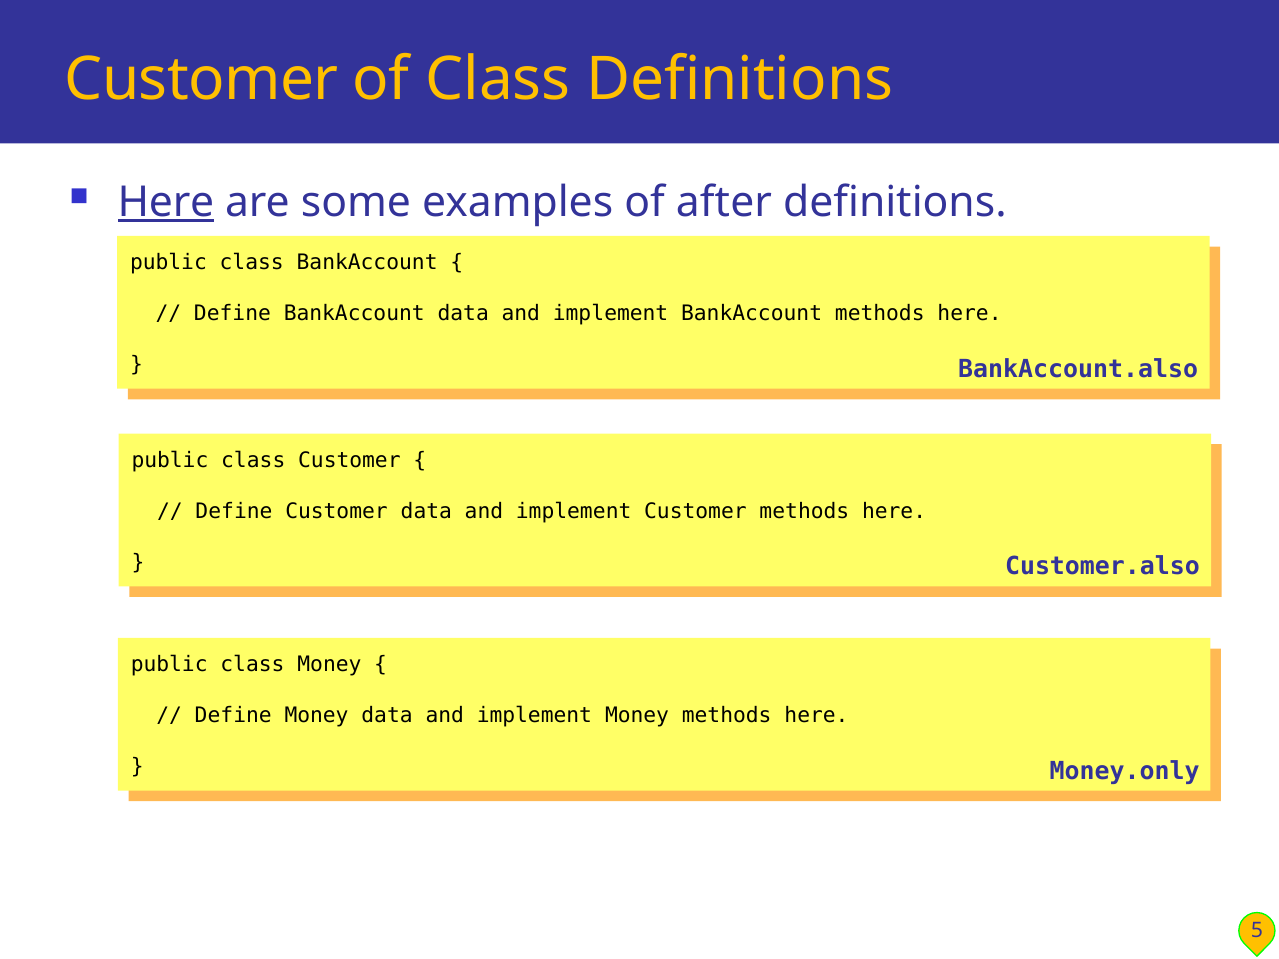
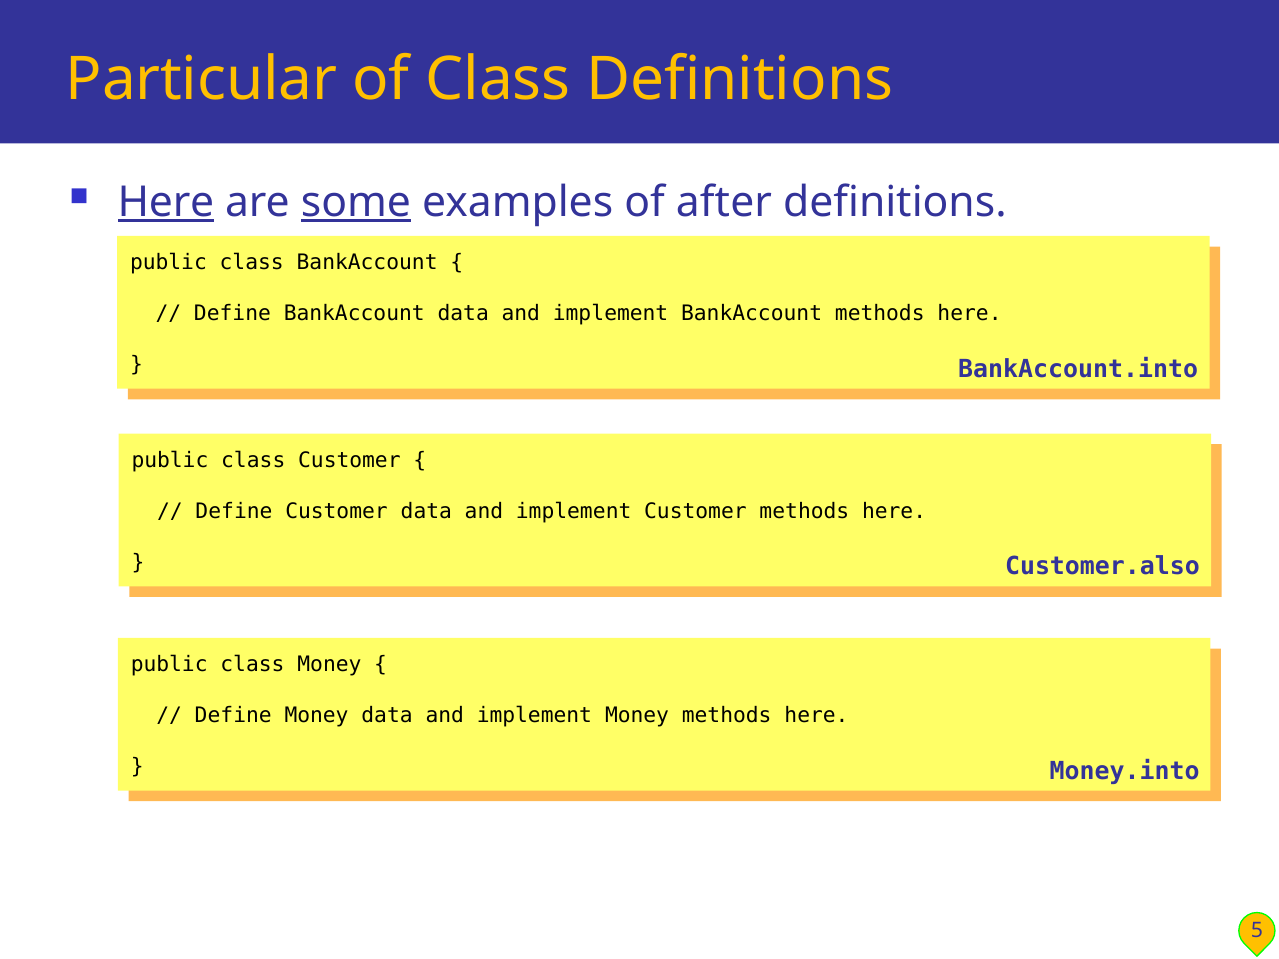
Customer: Customer -> Particular (201, 80)
some underline: none -> present (356, 202)
BankAccount.also: BankAccount.also -> BankAccount.into (1078, 369)
Money.only: Money.only -> Money.into (1125, 771)
